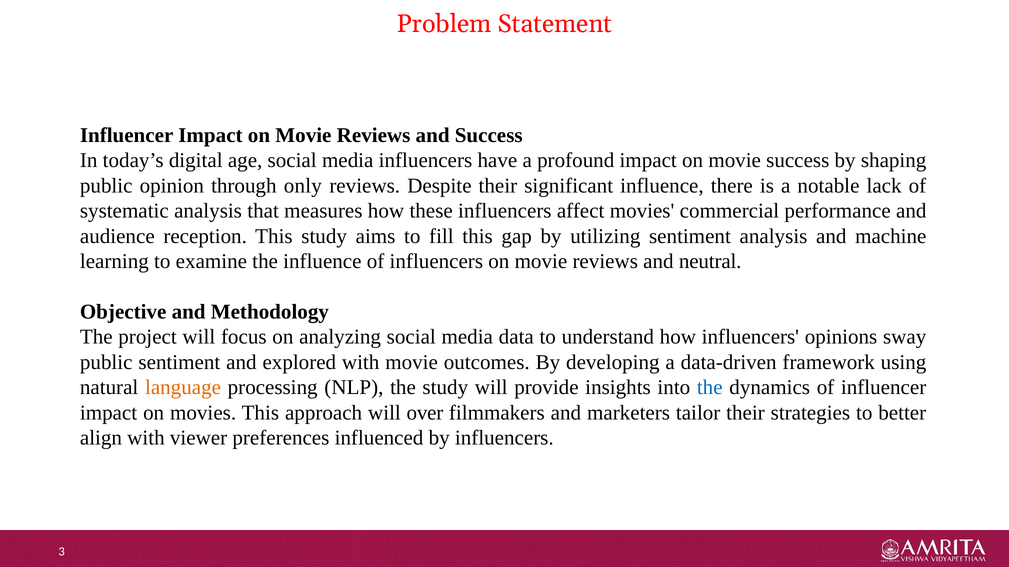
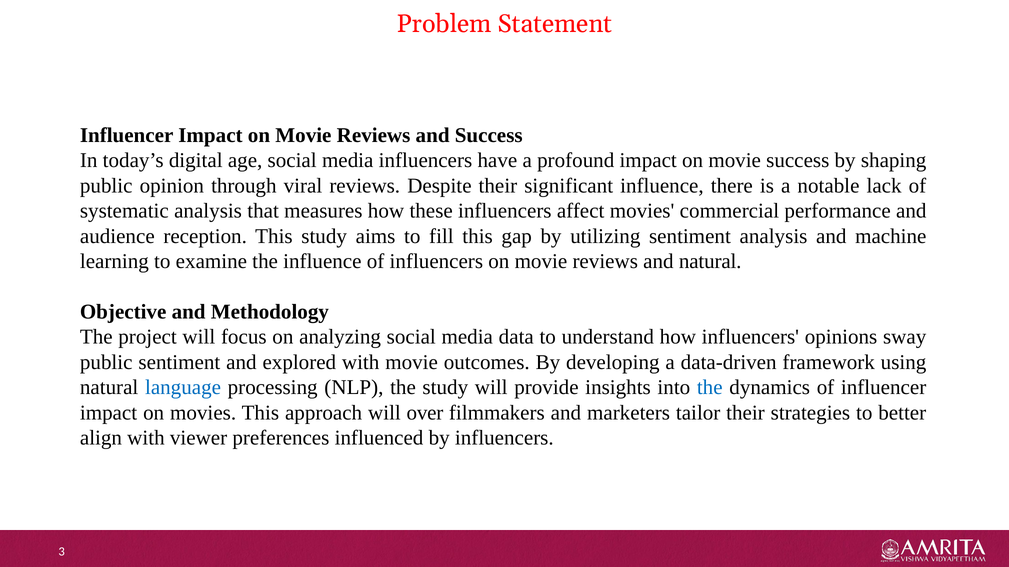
only: only -> viral (303, 186)
and neutral: neutral -> natural (710, 262)
language colour: orange -> blue (183, 388)
